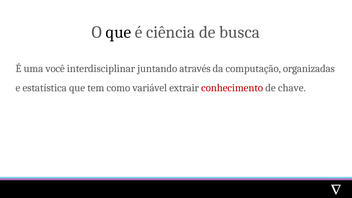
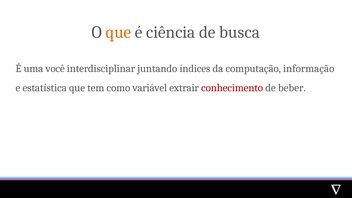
que colour: black -> orange (118, 32)
através: através -> índices (195, 68)
organizadas: organizadas -> informação (309, 68)
chave: chave -> beber (292, 88)
